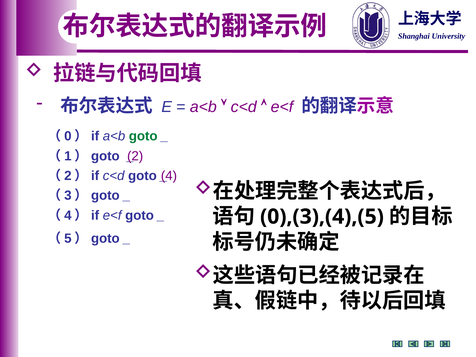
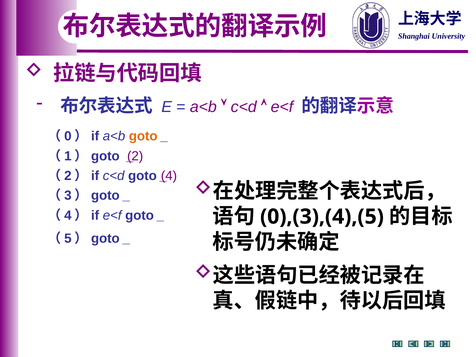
goto colour: green -> orange (143, 136)
